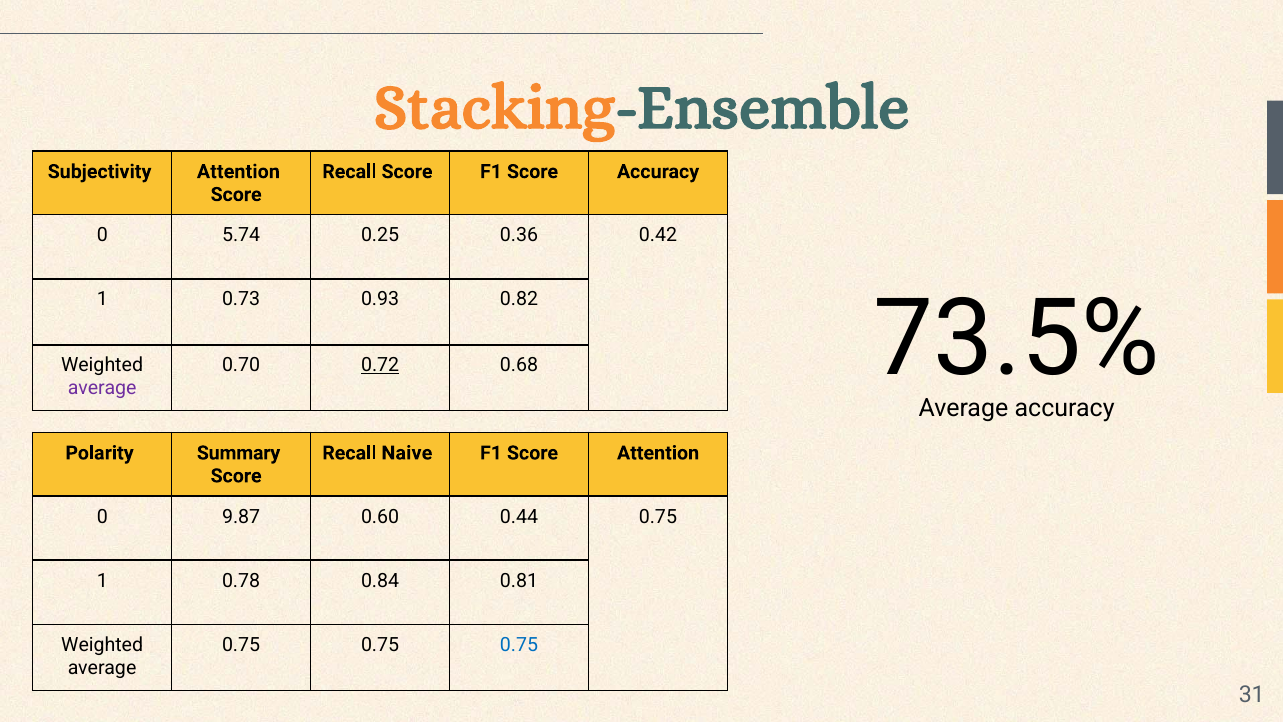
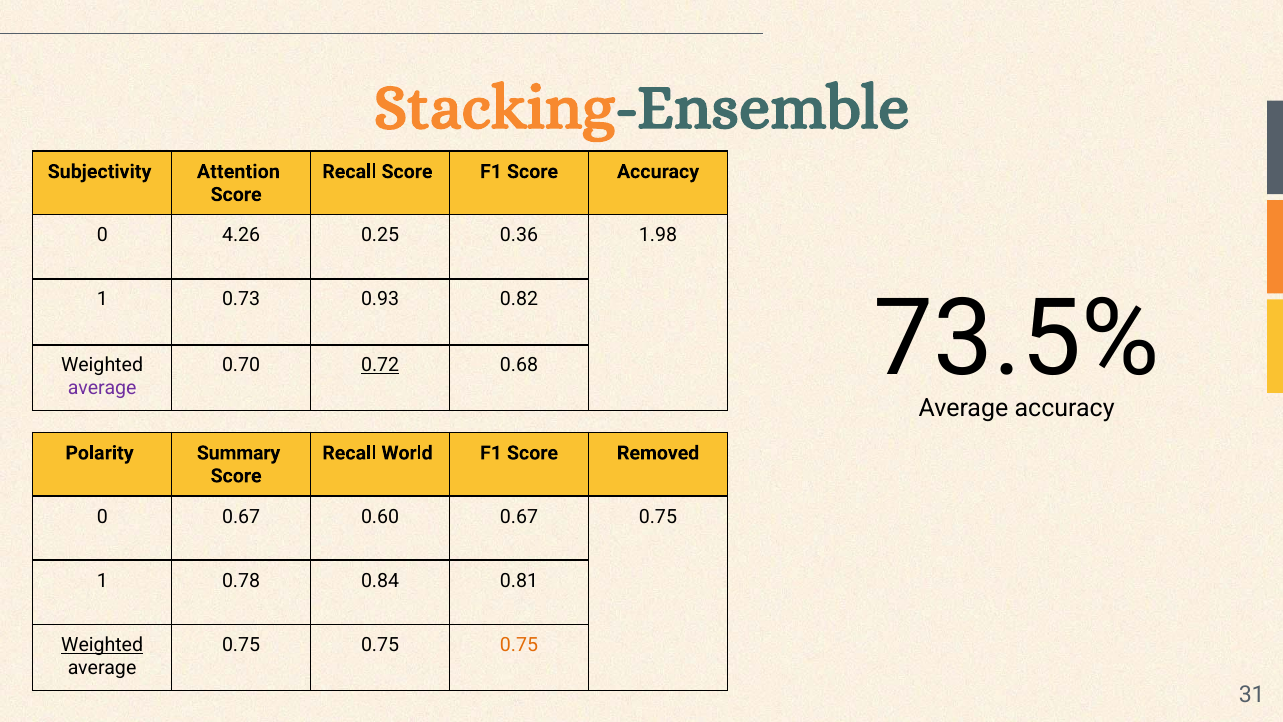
5.74: 5.74 -> 4.26 (241, 235)
0.42: 0.42 -> 1.98 (658, 235)
Naive: Naive -> World (407, 453)
Score Attention: Attention -> Removed (658, 453)
0 9.87: 9.87 -> 0.67 (241, 516)
0.60 0.44: 0.44 -> 0.67 (519, 516)
Weighted underline: none -> present (102, 645)
0.75 colour: blue -> orange (519, 645)
